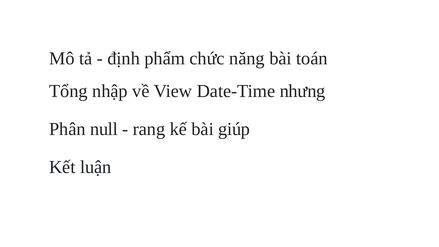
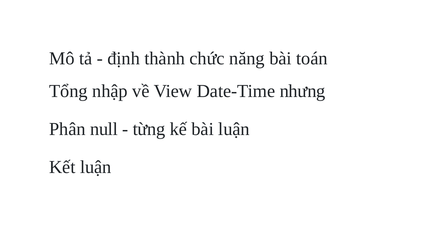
phẩm: phẩm -> thành (165, 58)
rang: rang -> từng (149, 129)
bài giúp: giúp -> luận (234, 129)
